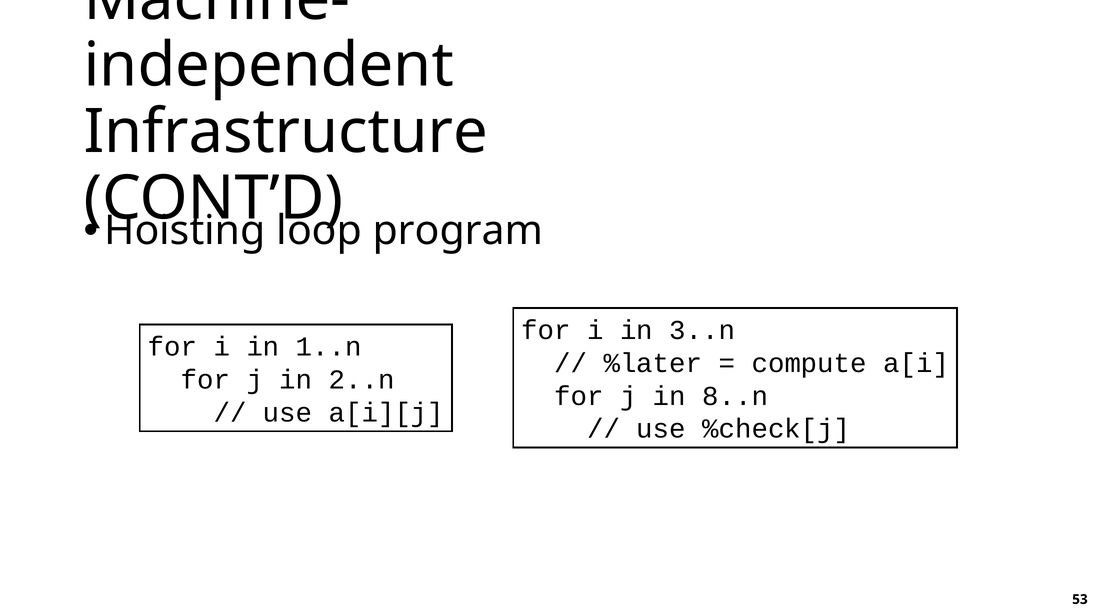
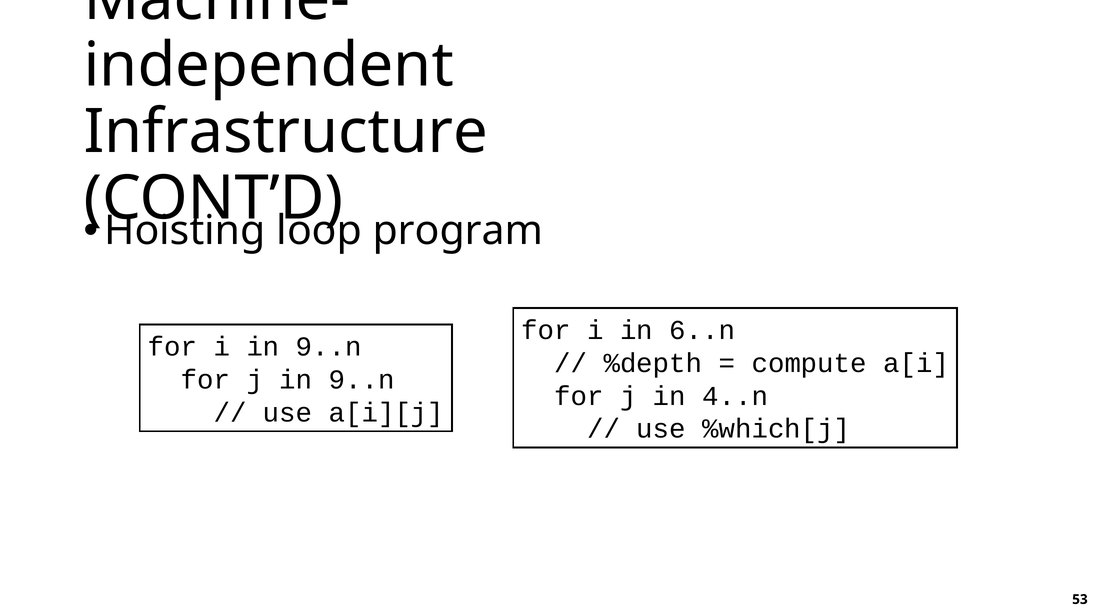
3..n: 3..n -> 6..n (702, 331)
i in 1..n: 1..n -> 9..n (329, 347)
%later: %later -> %depth (653, 364)
j in 2..n: 2..n -> 9..n (362, 380)
8..n: 8..n -> 4..n (735, 396)
%check[j: %check[j -> %which[j (776, 429)
